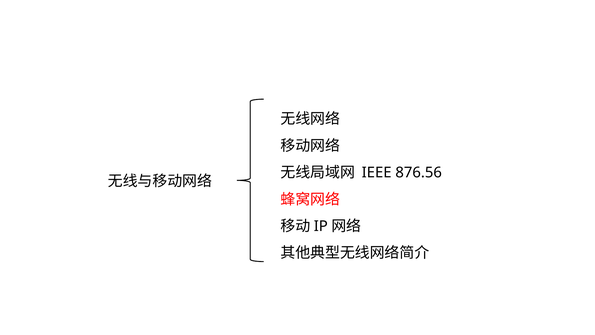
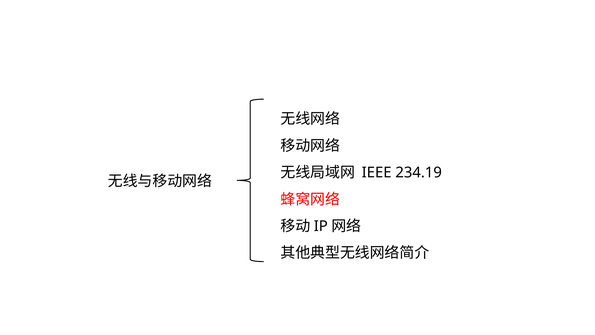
876.56: 876.56 -> 234.19 (419, 172)
